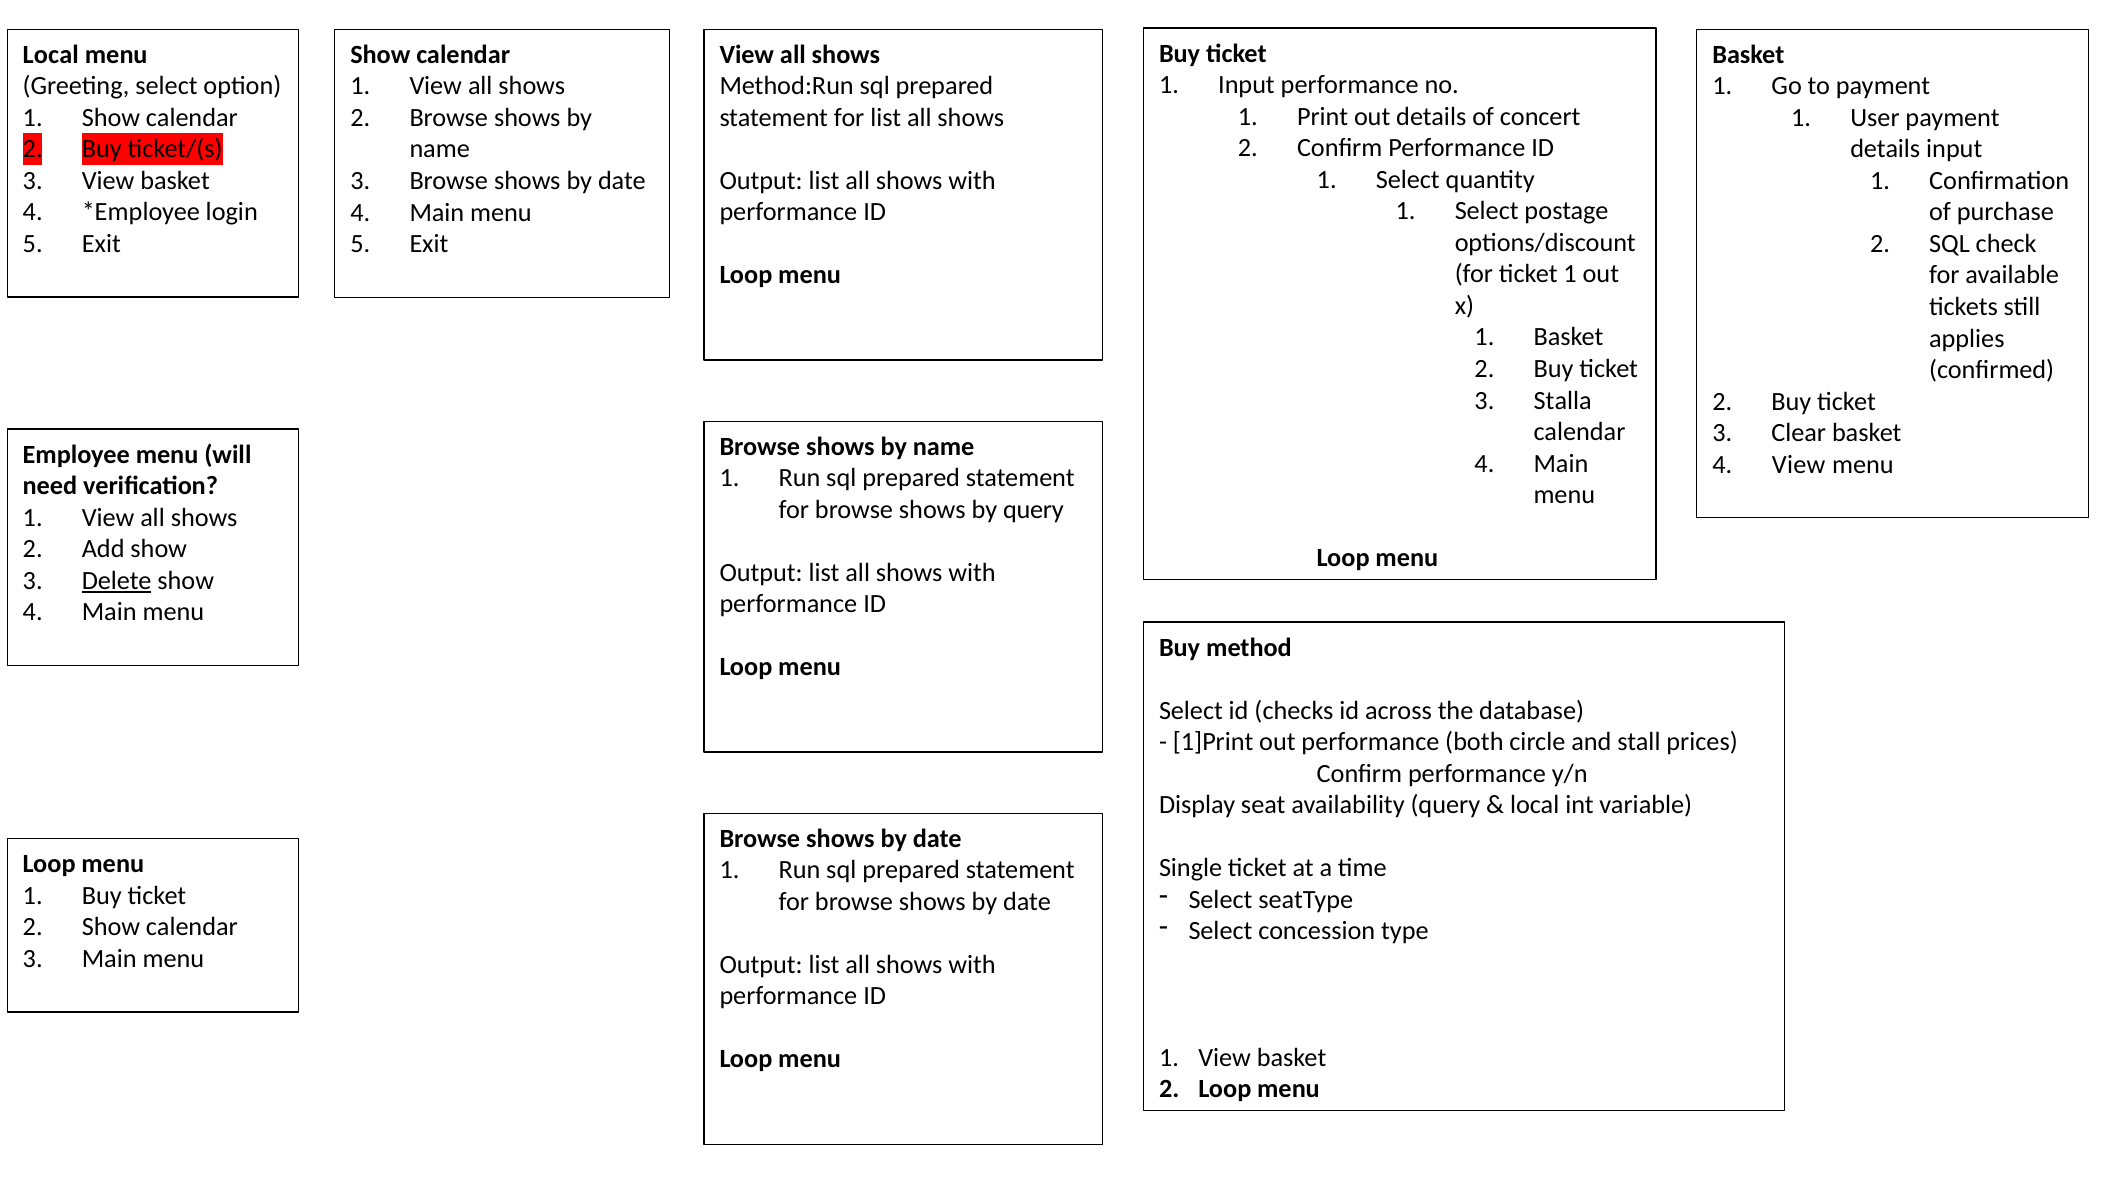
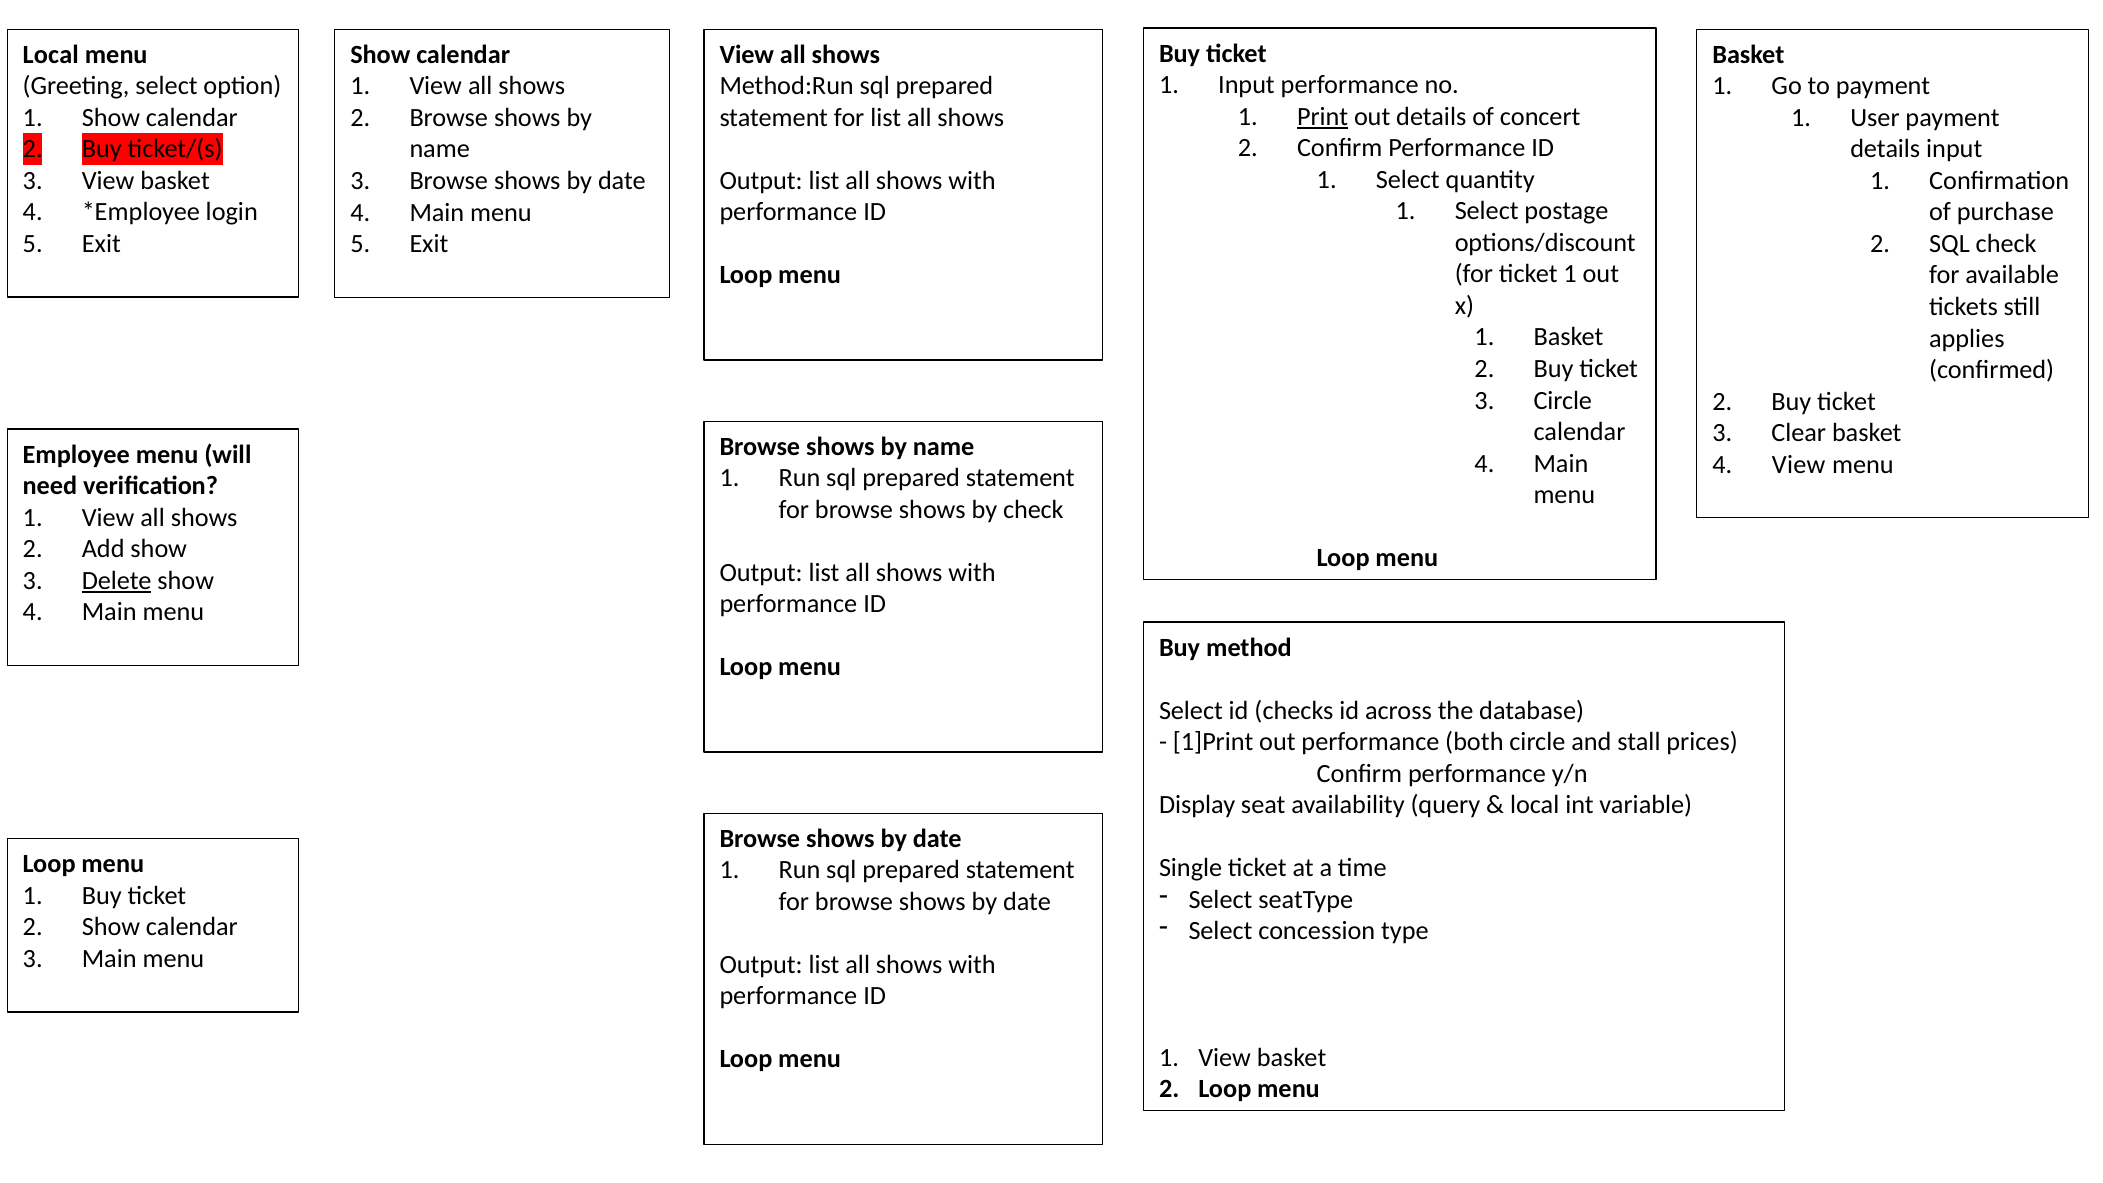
Print underline: none -> present (1323, 116)
Stalla: Stalla -> Circle (1563, 400)
by query: query -> check (1033, 510)
